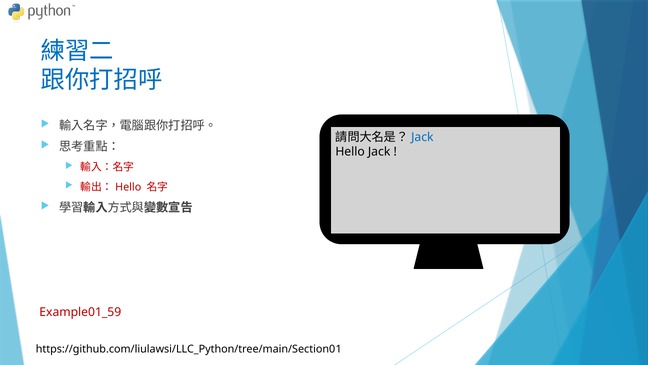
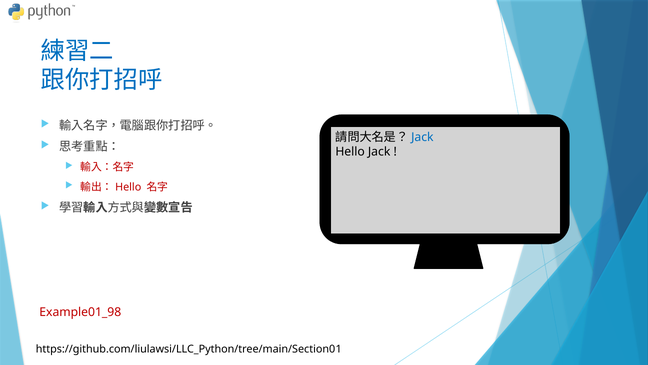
Example01_59: Example01_59 -> Example01_98 (80, 312)
